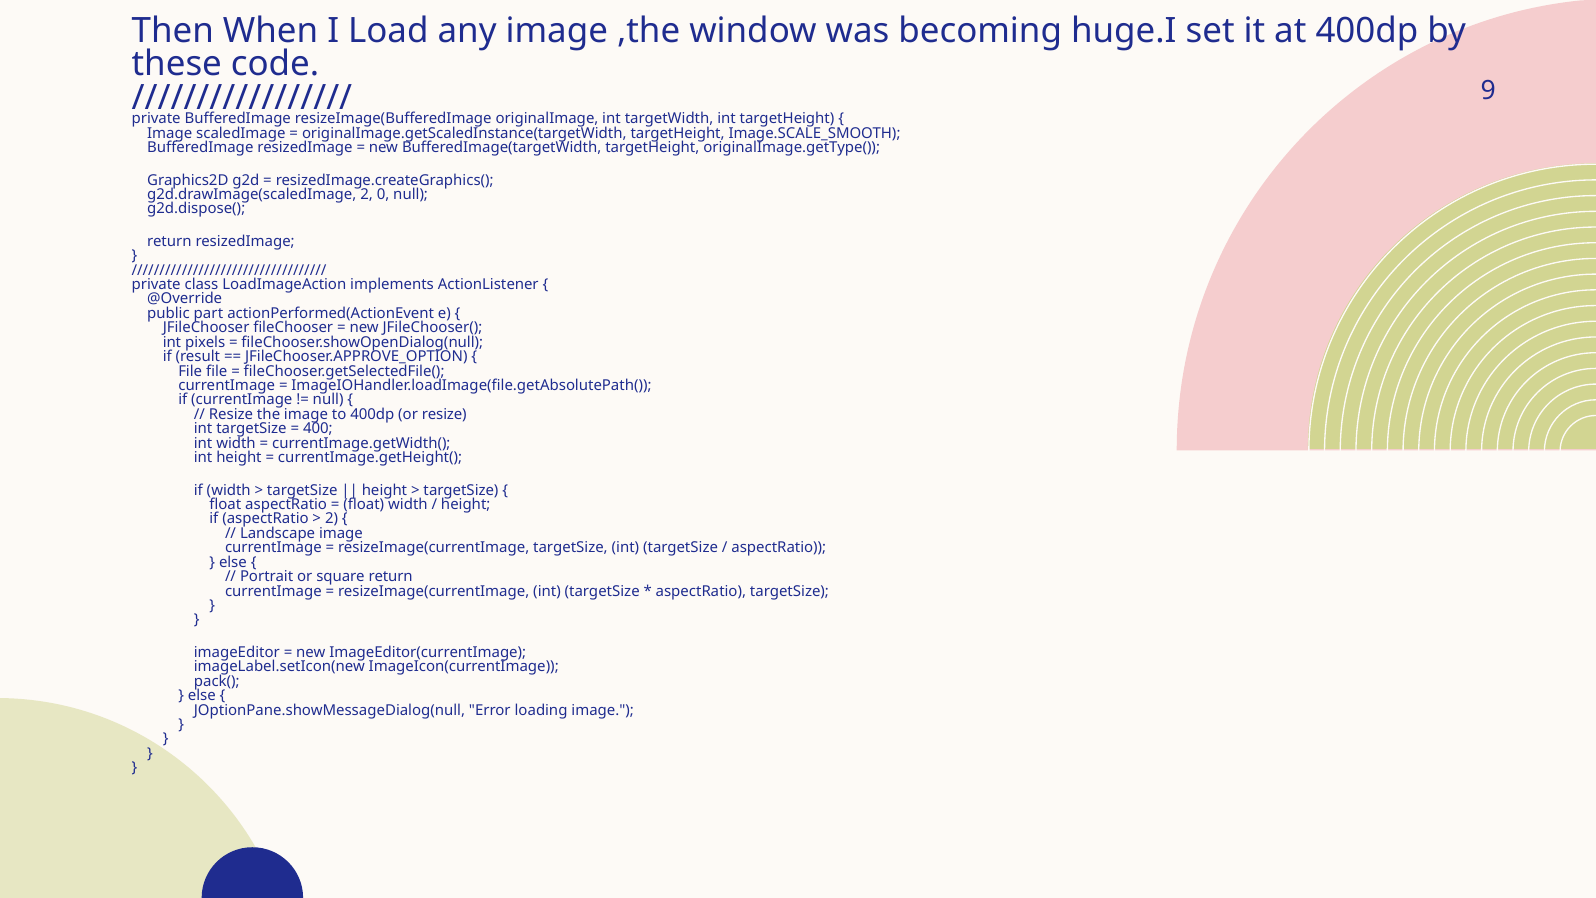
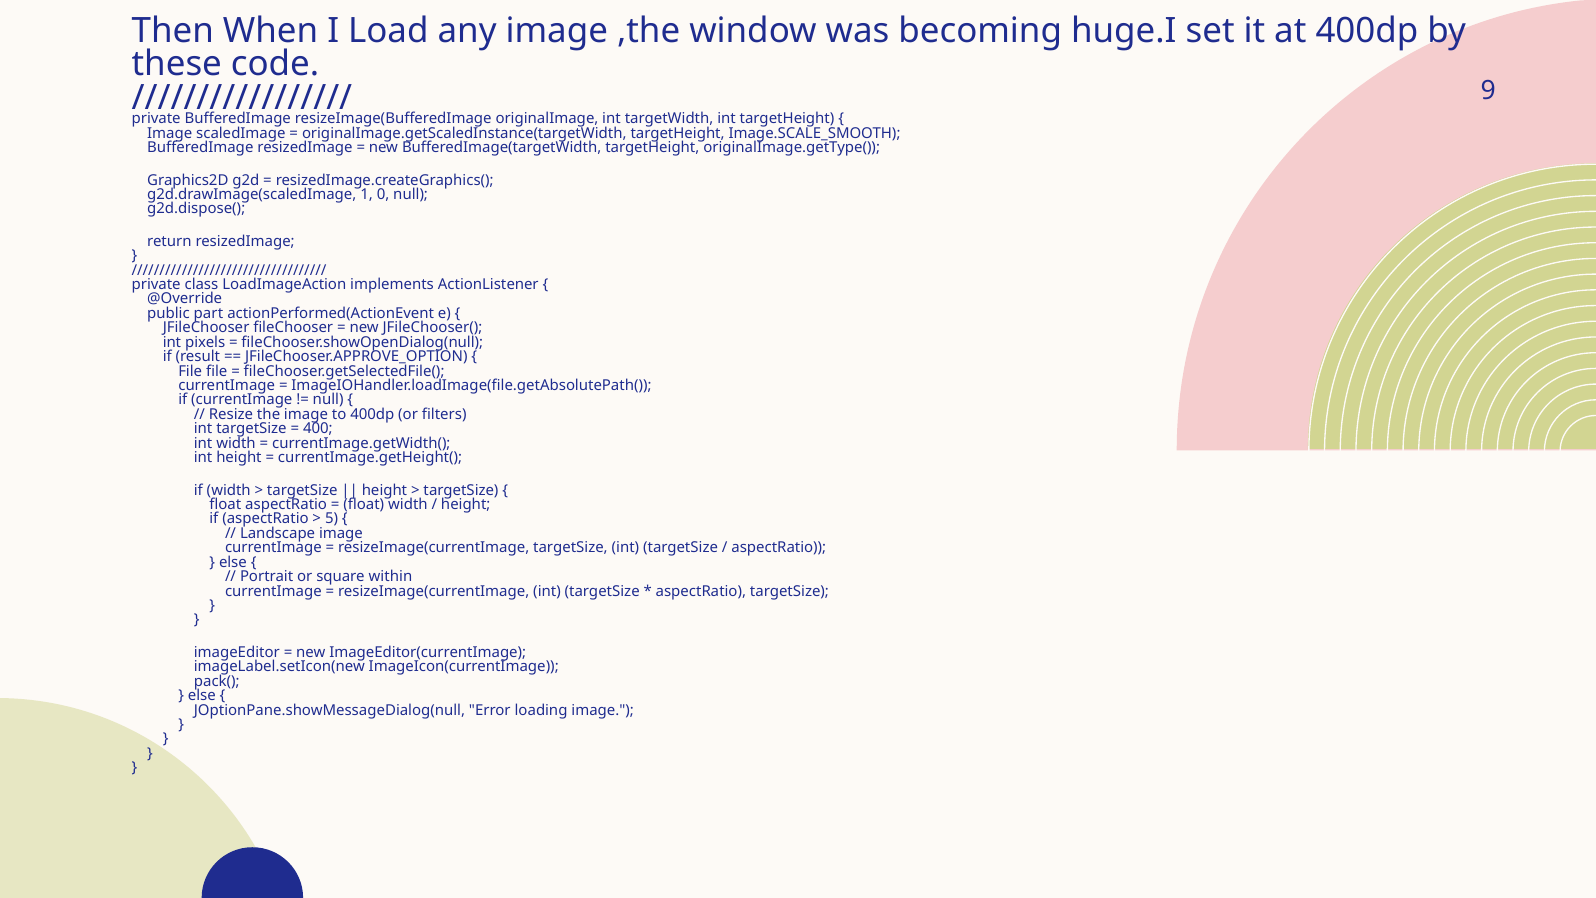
g2d.drawImage(scaledImage 2: 2 -> 1 (367, 194)
or resize: resize -> filters (444, 414)
2: 2 -> 5 (332, 519)
square return: return -> within (390, 577)
